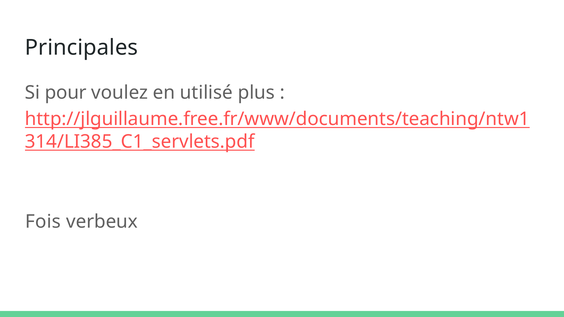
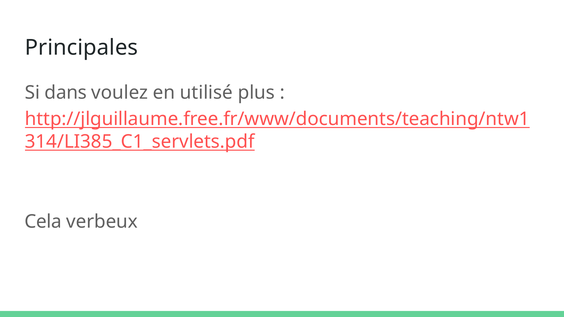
Si pour: pour -> dans (66, 93)
Fois: Fois -> Cela (43, 222)
